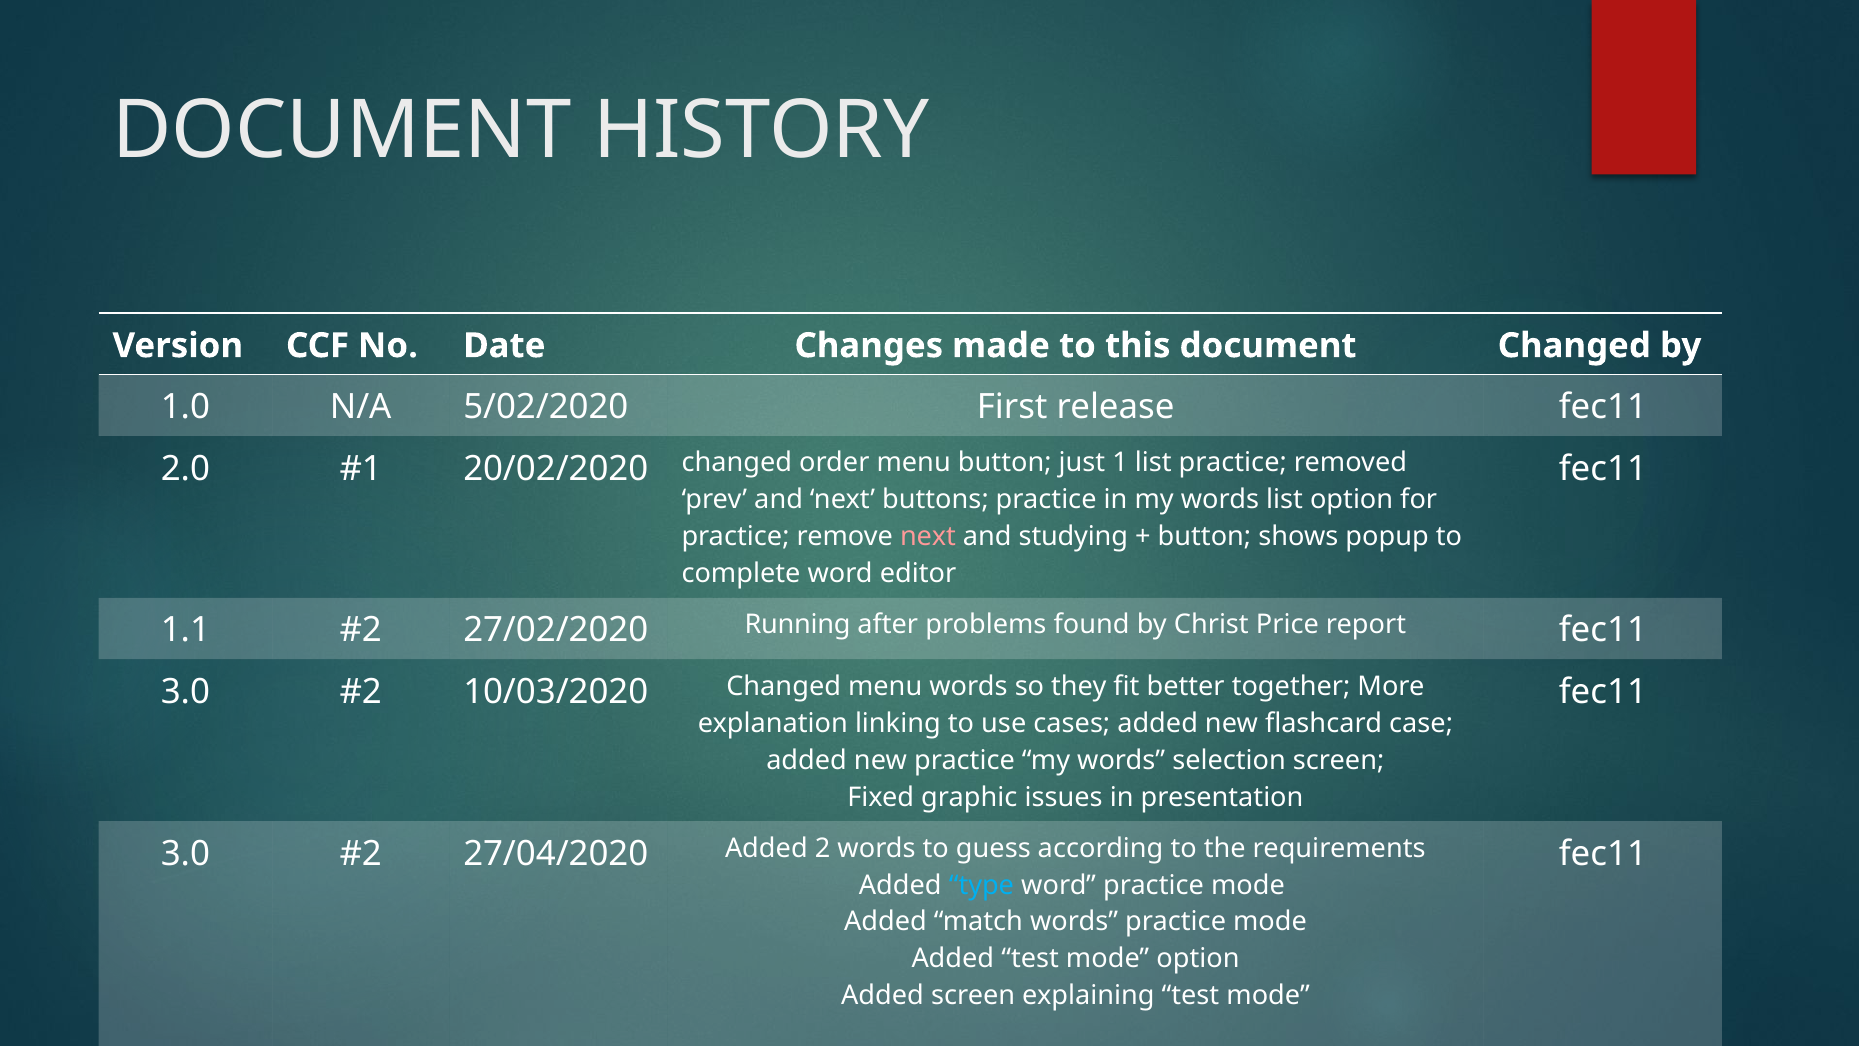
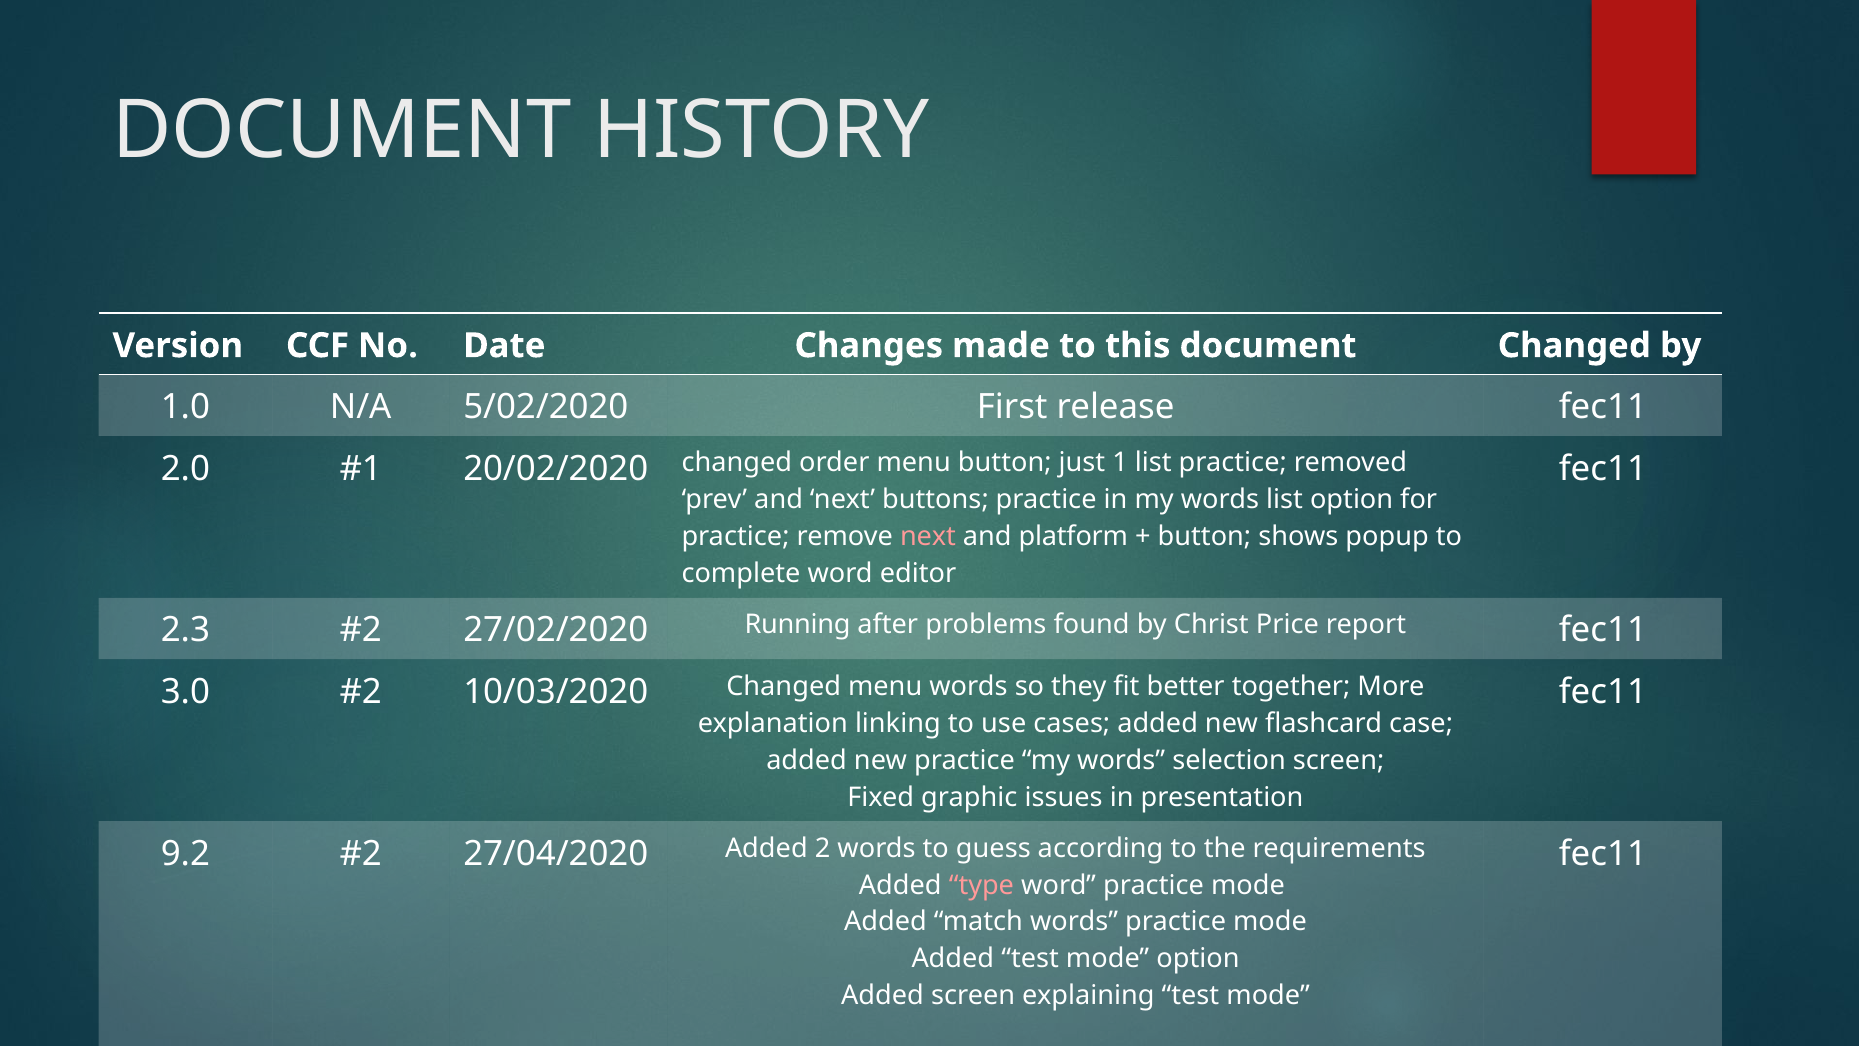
studying: studying -> platform (1073, 537)
1.1: 1.1 -> 2.3 (185, 630)
3.0: 3.0 -> 9.2 (185, 853)
type colour: light blue -> pink (981, 885)
